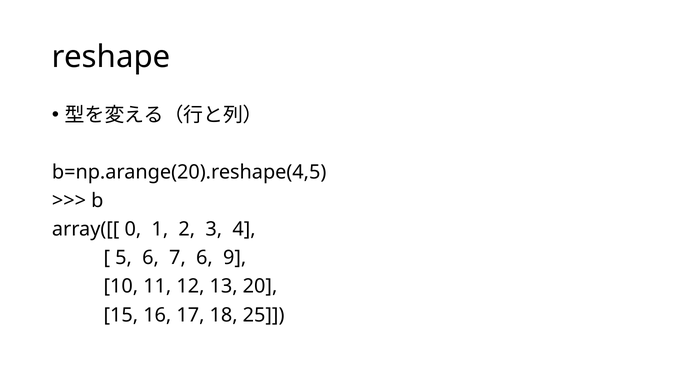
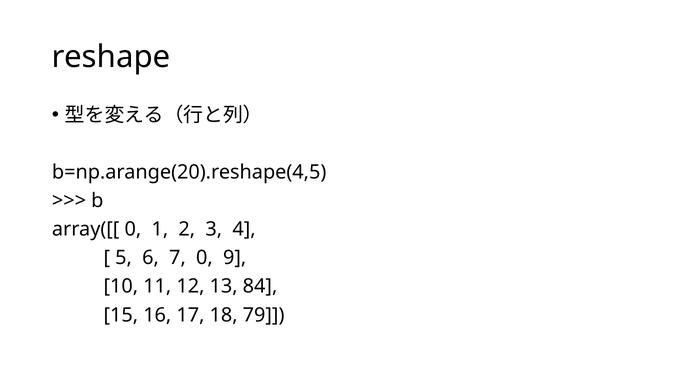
7 6: 6 -> 0 (204, 258)
20: 20 -> 84 (260, 287)
25: 25 -> 79 (264, 315)
